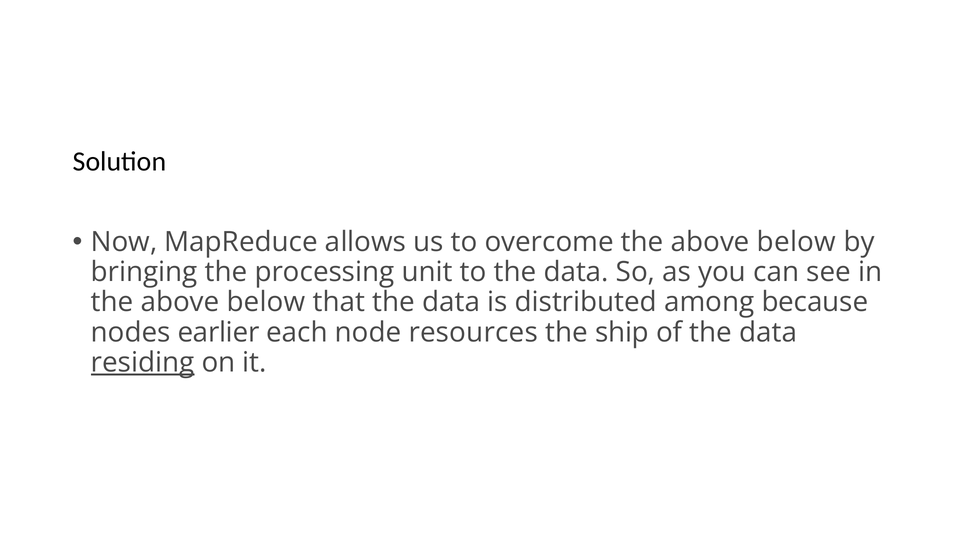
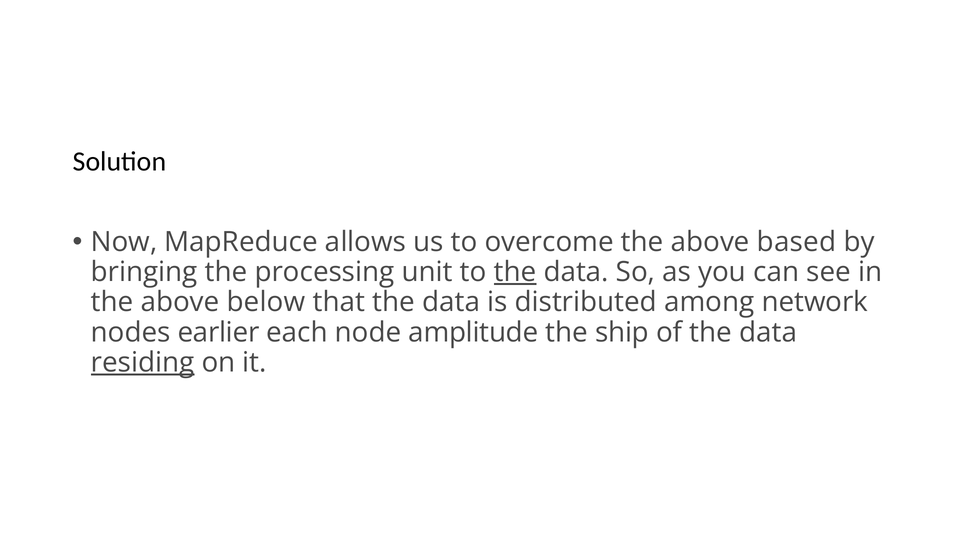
overcome the above below: below -> based (796, 242)
the underline: none -> present (515, 272)
because: because -> network (815, 302)
resources: resources -> amplitude (473, 332)
